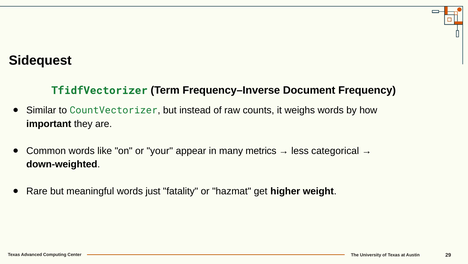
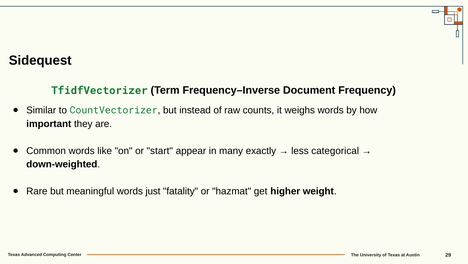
your: your -> start (160, 150)
metrics: metrics -> exactly (261, 150)
